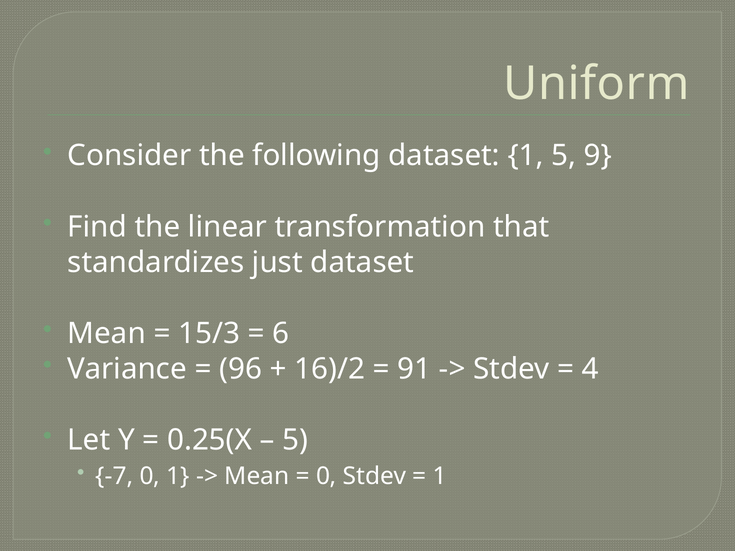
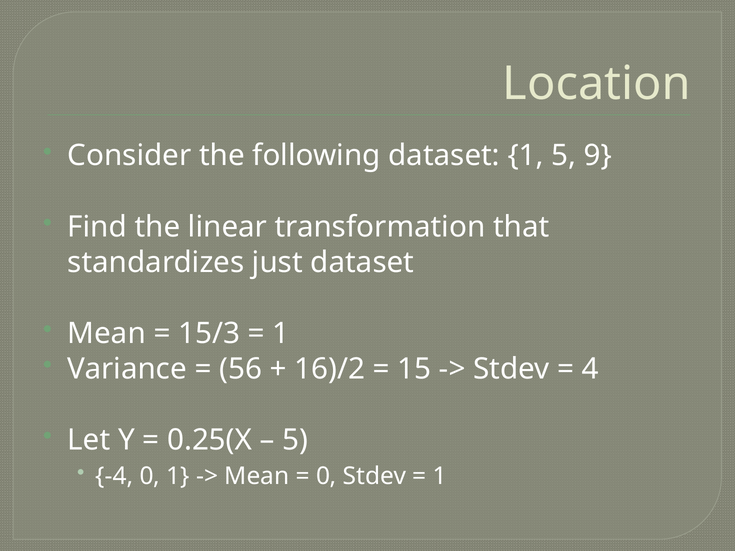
Uniform: Uniform -> Location (597, 84)
6: 6 -> 1 (281, 333)
96: 96 -> 56 (241, 369)
91: 91 -> 15 (414, 369)
-7: -7 -> -4 (114, 476)
